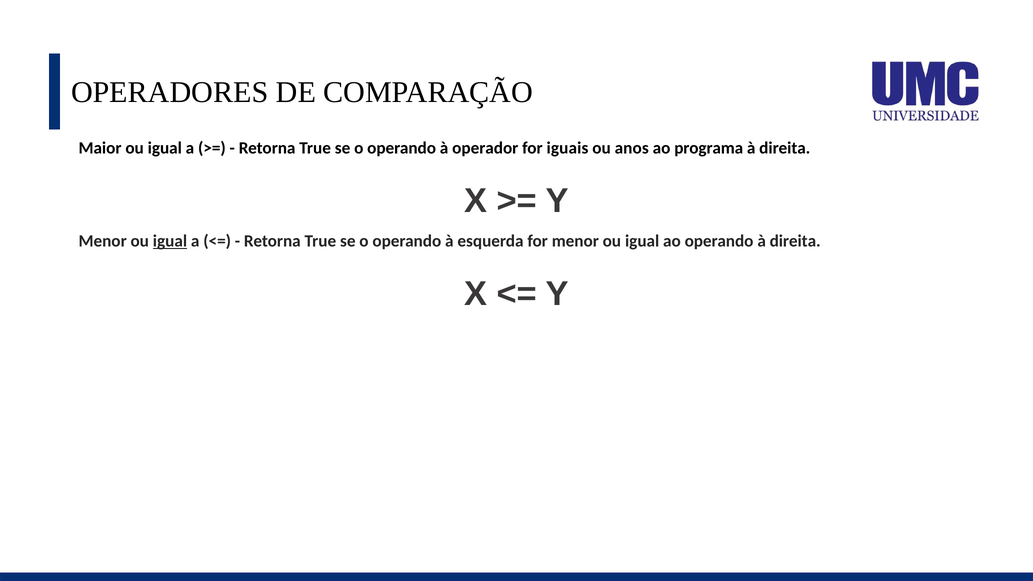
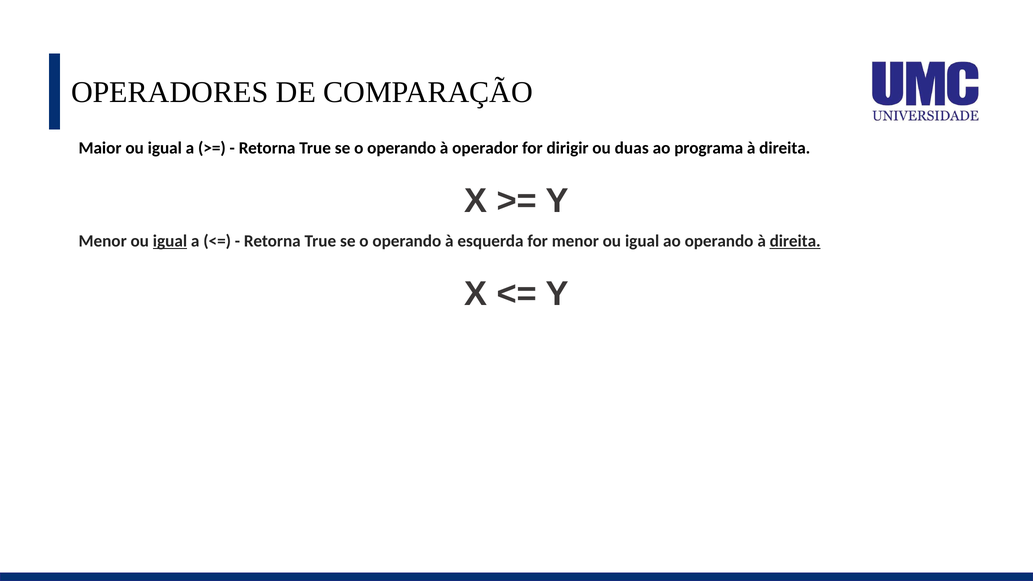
iguais: iguais -> dirigir (568, 148)
anos: anos -> duas (632, 148)
direita underline: none -> present (795, 241)
